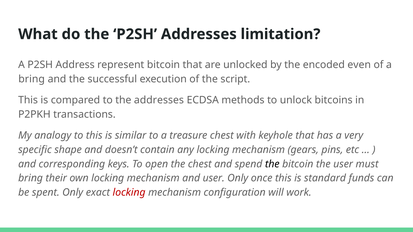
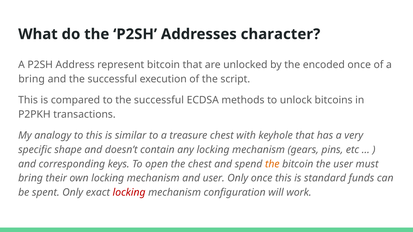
limitation: limitation -> character (280, 34)
encoded even: even -> once (359, 65)
to the addresses: addresses -> successful (159, 100)
the colour: black -> orange (272, 164)
